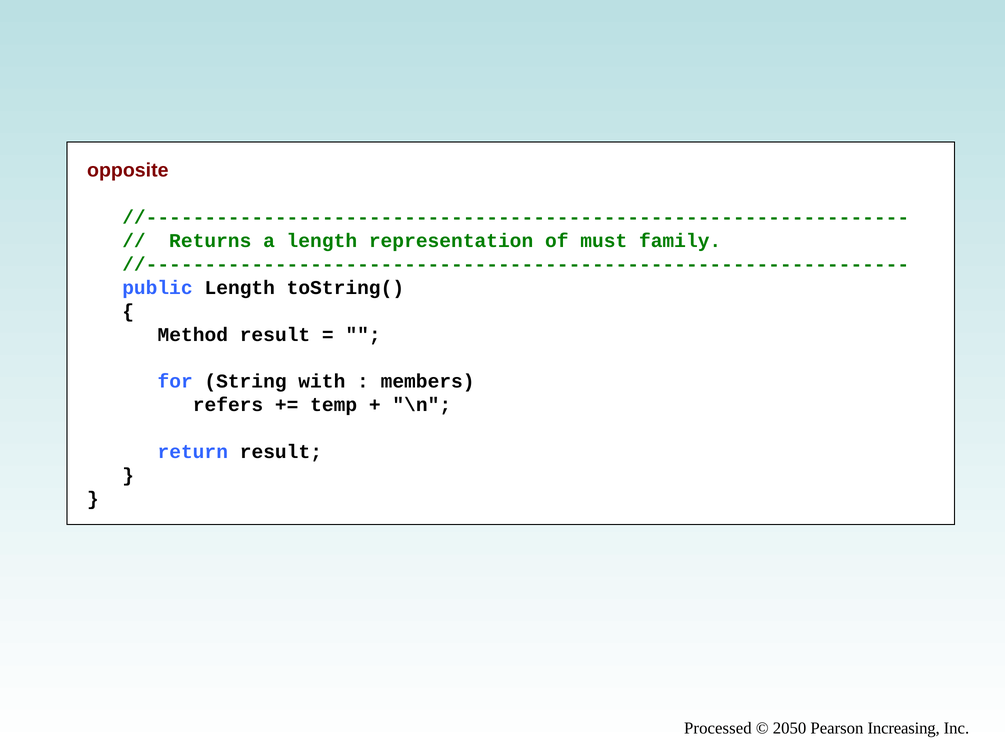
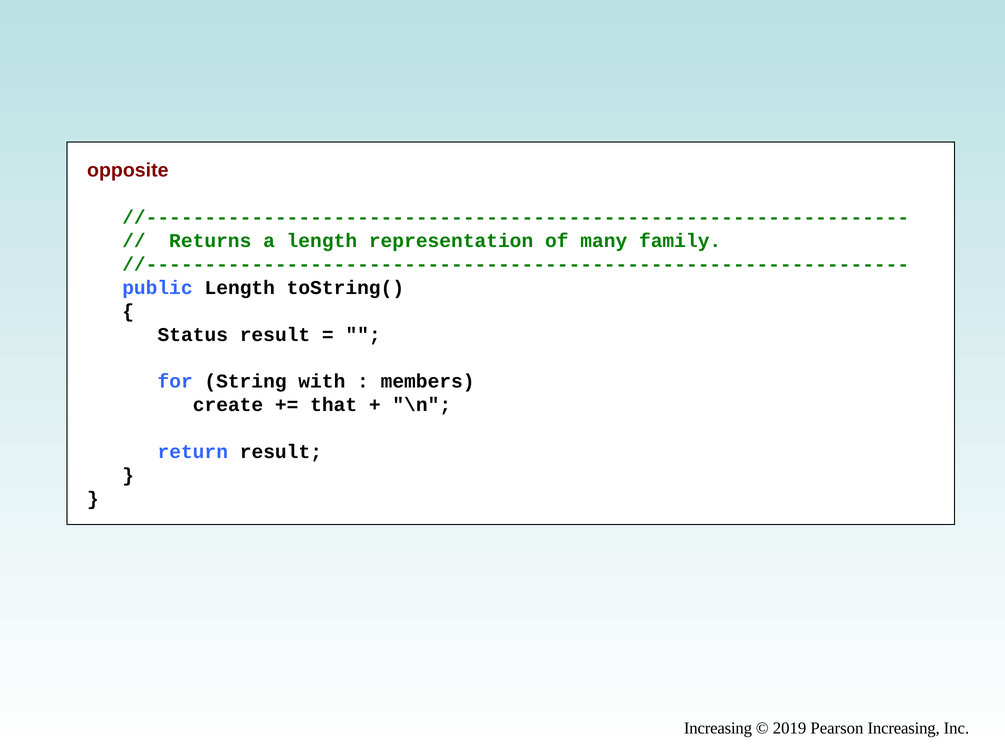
must: must -> many (604, 241)
Method: Method -> Status (193, 334)
refers: refers -> create (228, 405)
temp: temp -> that (334, 405)
Processed: Processed -> Increasing (718, 728)
2050: 2050 -> 2019 (790, 728)
